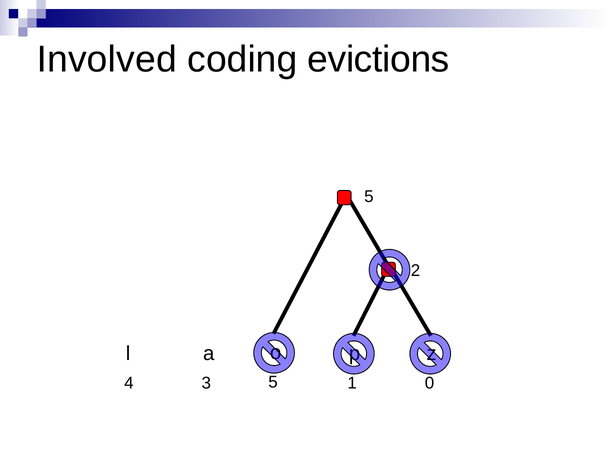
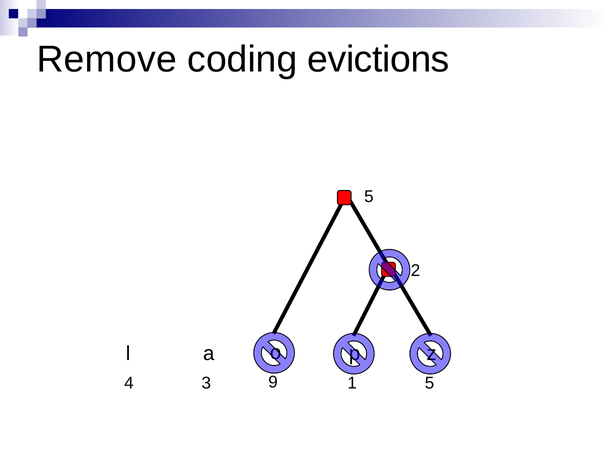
Involved: Involved -> Remove (107, 60)
3 5: 5 -> 9 (273, 383)
1 0: 0 -> 5 (430, 383)
